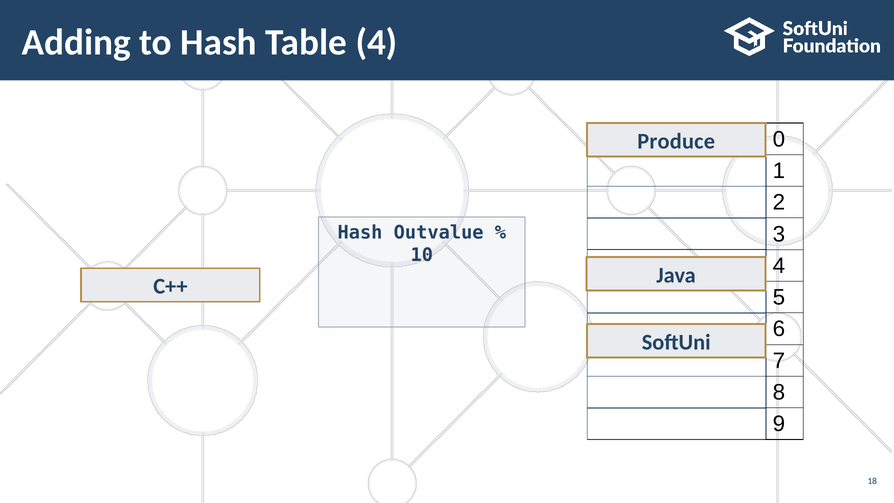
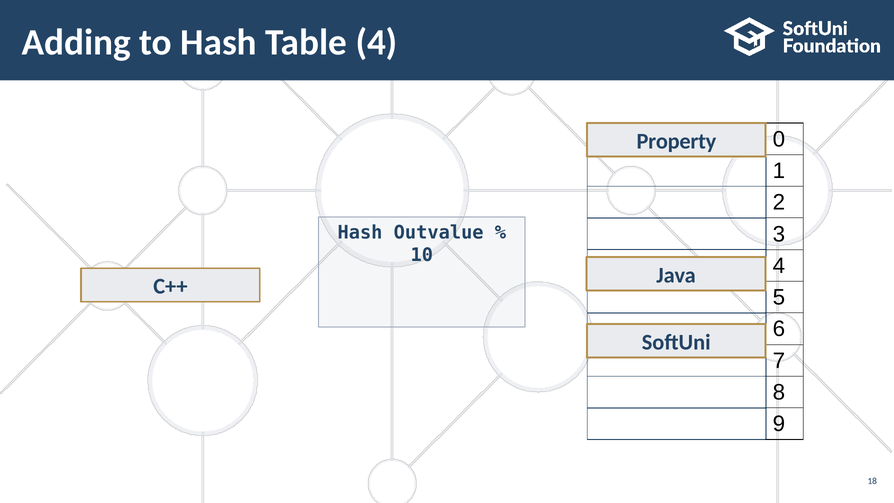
Produce: Produce -> Property (676, 141)
